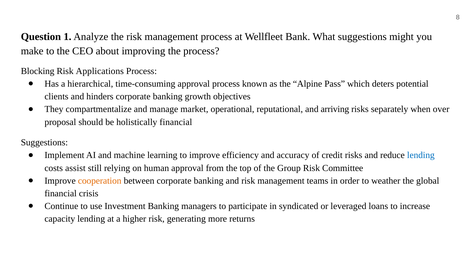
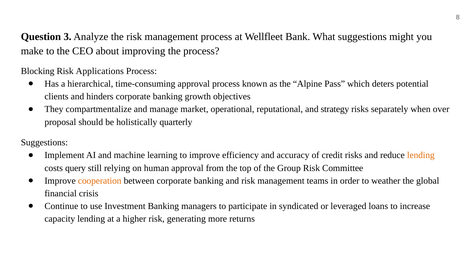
1: 1 -> 3 (68, 37)
arriving: arriving -> strategy (335, 109)
holistically financial: financial -> quarterly (176, 122)
lending colour: blue -> orange (421, 155)
assist: assist -> query (75, 168)
